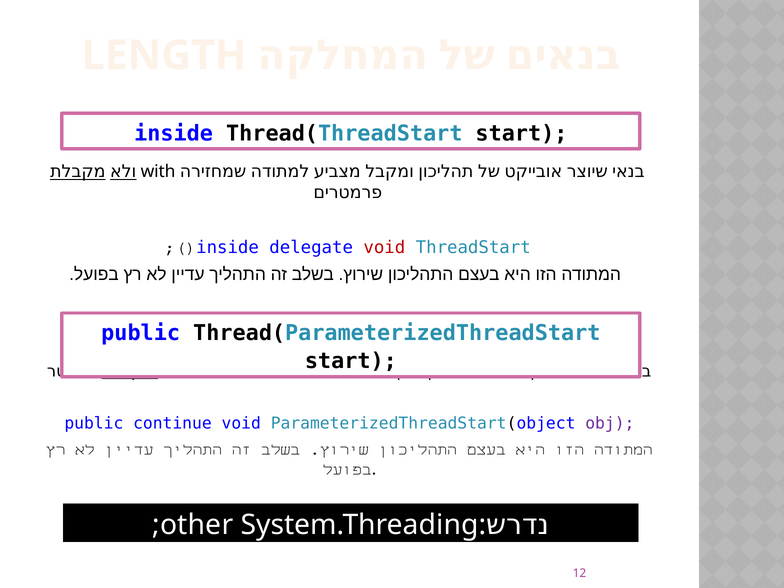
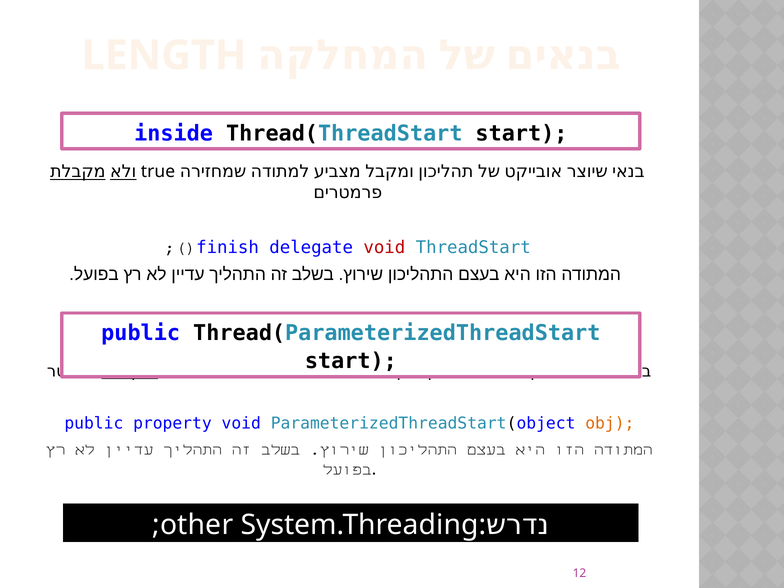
with: with -> true (158, 172)
inside: inside -> finish (228, 247)
continue: continue -> property (172, 423)
obj colour: purple -> orange (610, 423)
